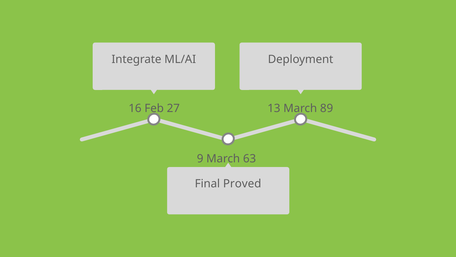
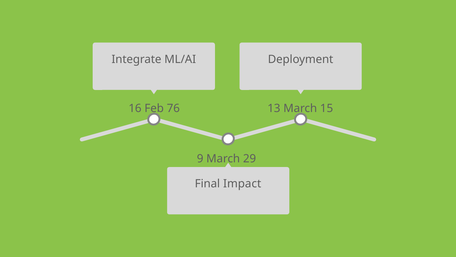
27: 27 -> 76 (173, 108)
89: 89 -> 15 (327, 108)
63: 63 -> 29 (250, 159)
Proved: Proved -> Impact (242, 183)
